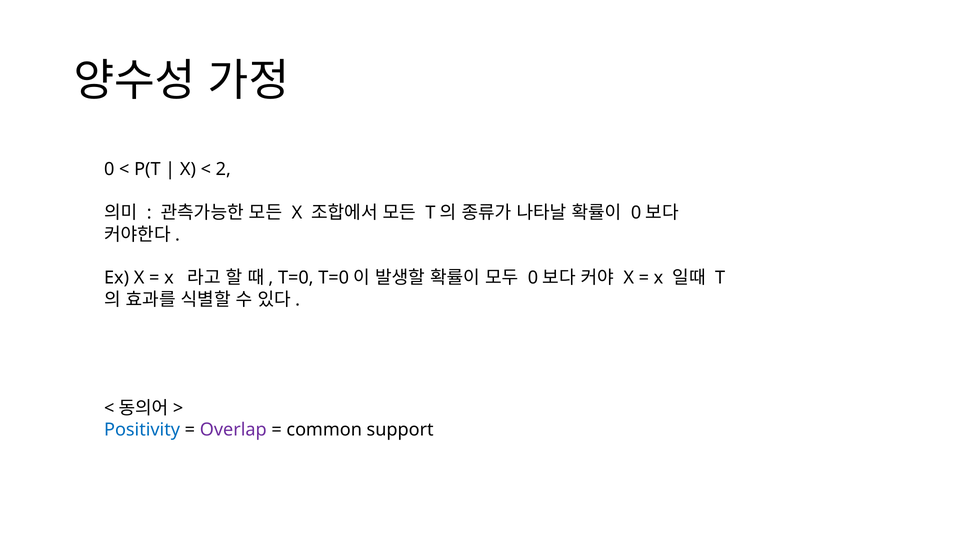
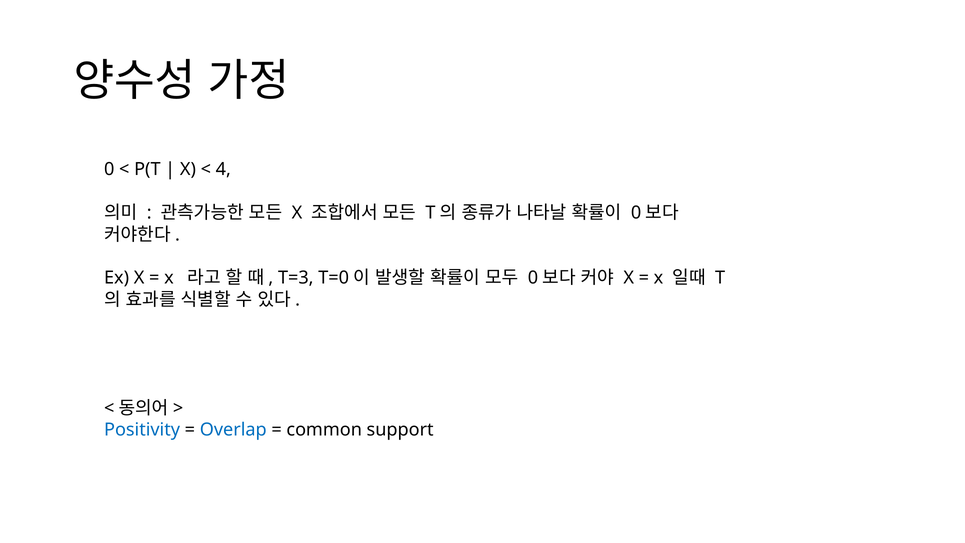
2: 2 -> 4 (223, 169)
T=0: T=0 -> T=3 (296, 278)
Overlap colour: purple -> blue (233, 430)
